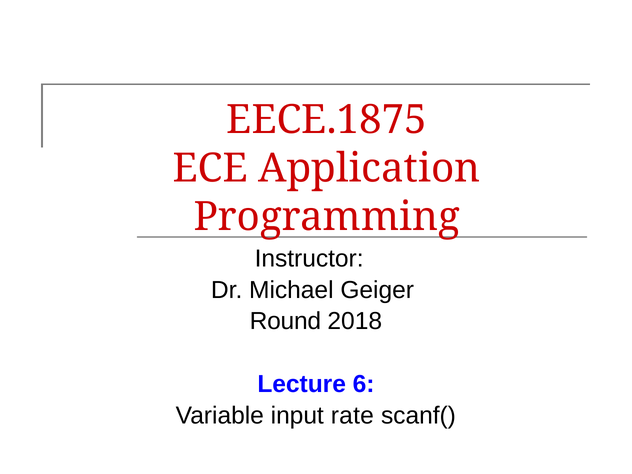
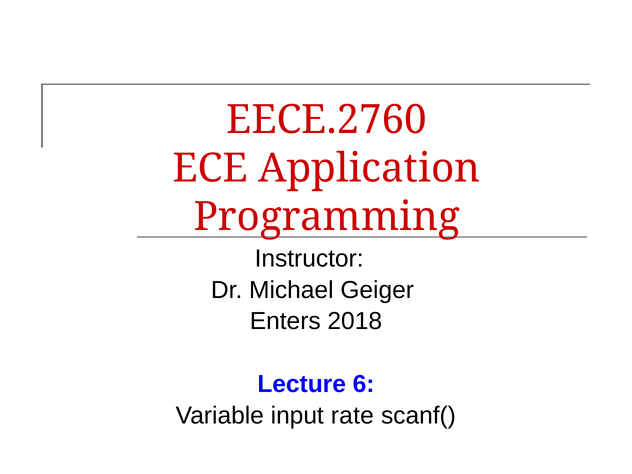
EECE.1875: EECE.1875 -> EECE.2760 (327, 120)
Round: Round -> Enters (285, 321)
